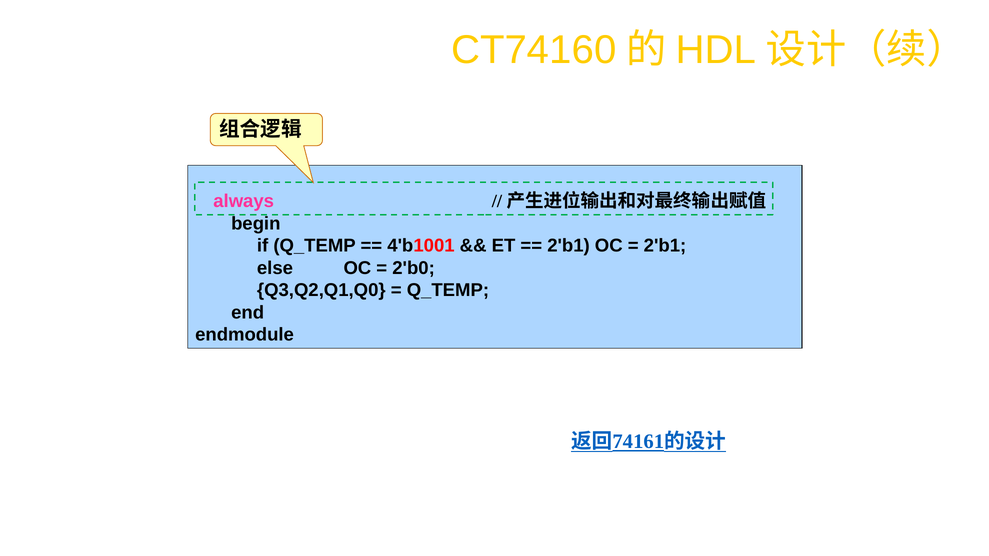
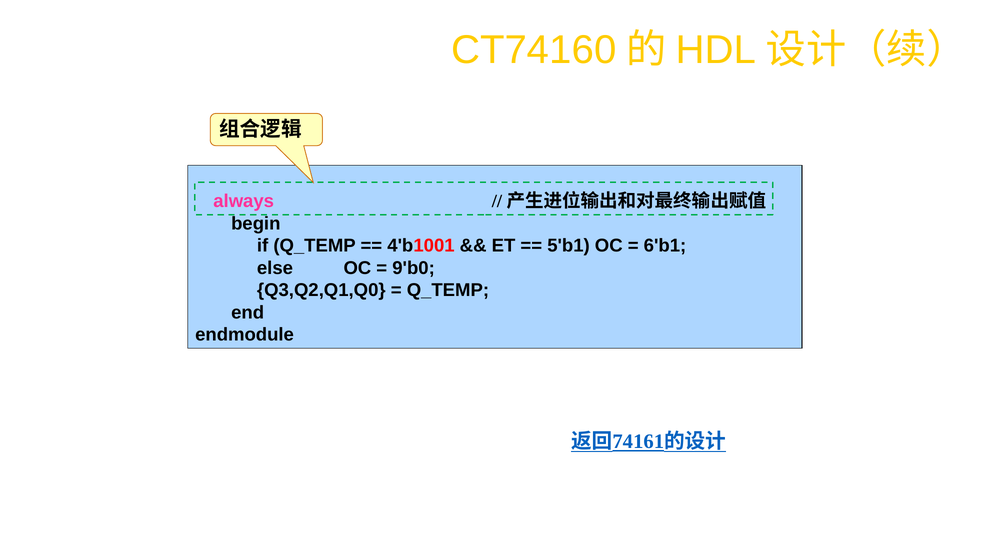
2'b1: 2'b1 -> 5'b1 (569, 246)
2'b1: 2'b1 -> 6'b1 (665, 246)
2'b0: 2'b0 -> 9'b0 (414, 268)
